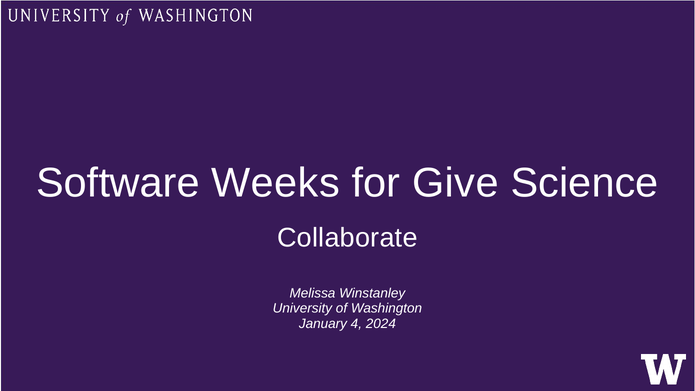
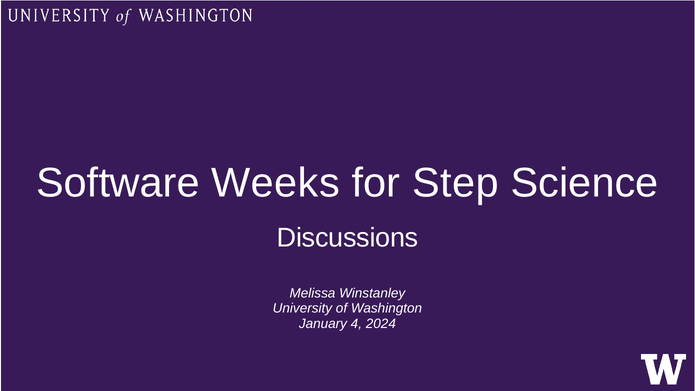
Give: Give -> Step (455, 183)
Collaborate: Collaborate -> Discussions (348, 238)
